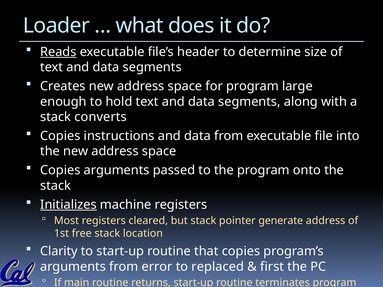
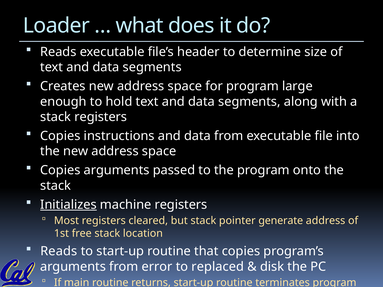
Reads underline: present -> none (58, 52)
stack converts: converts -> registers (101, 117)
Clarity: Clarity -> Reads (59, 251)
first: first -> disk (272, 267)
